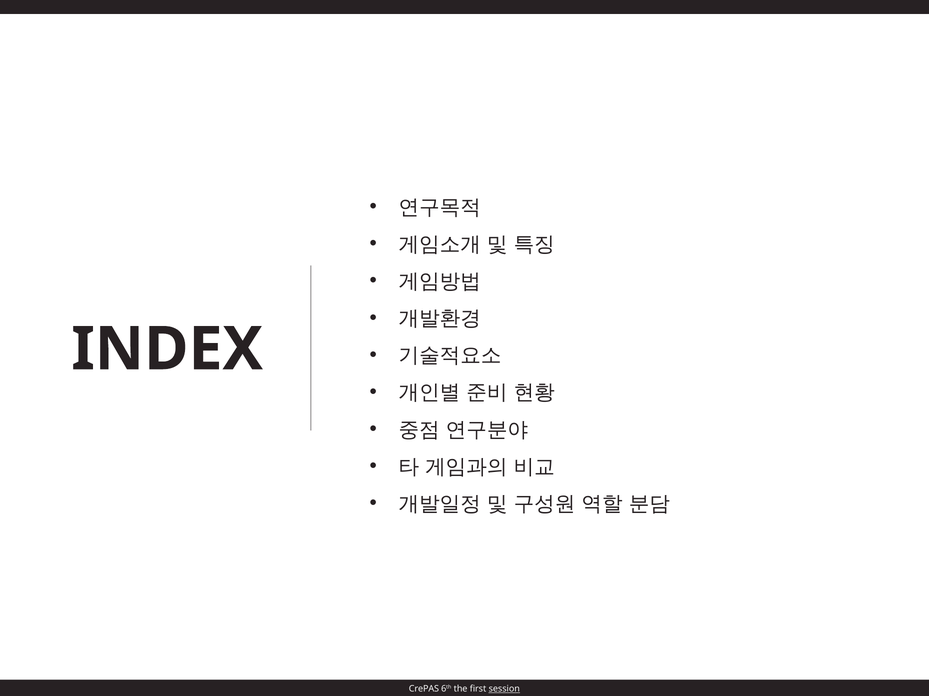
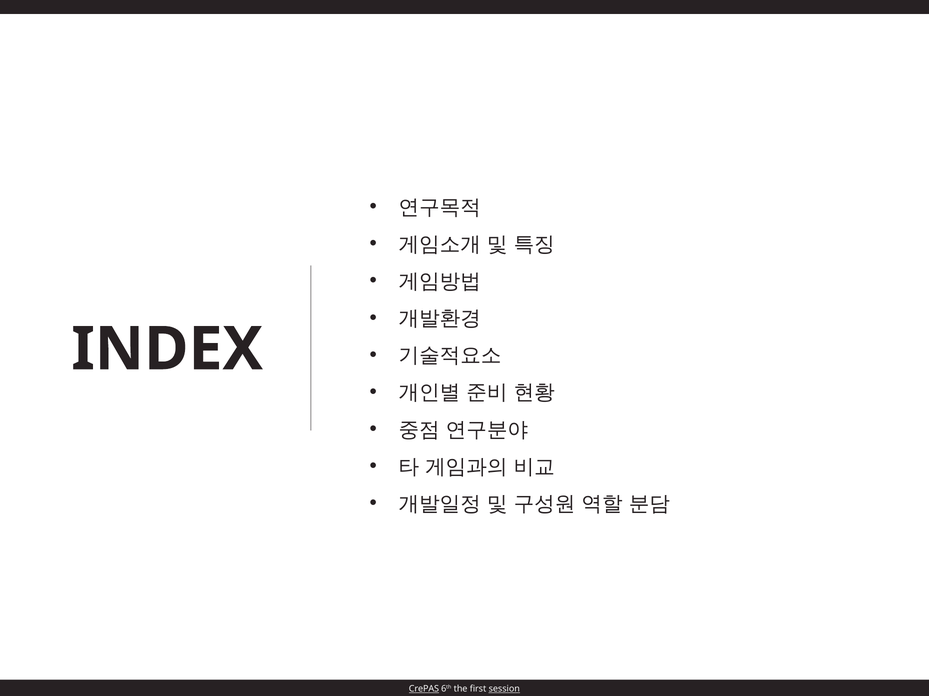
CrePAS underline: none -> present (424, 689)
